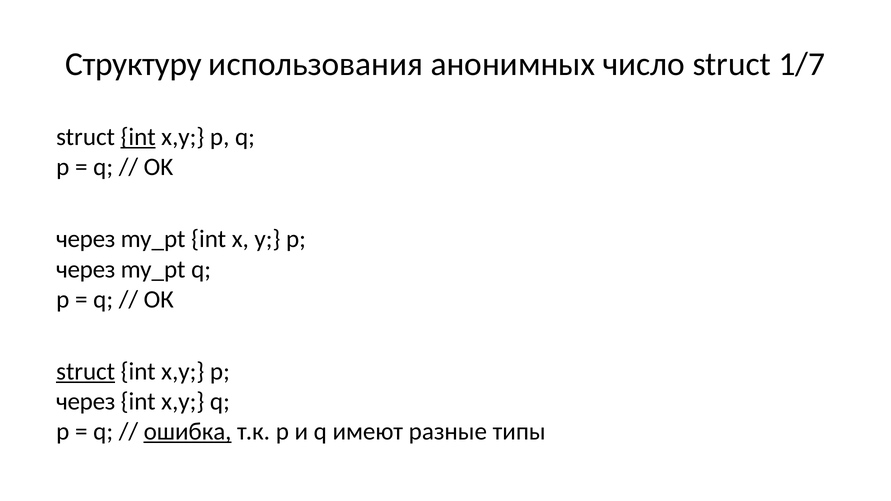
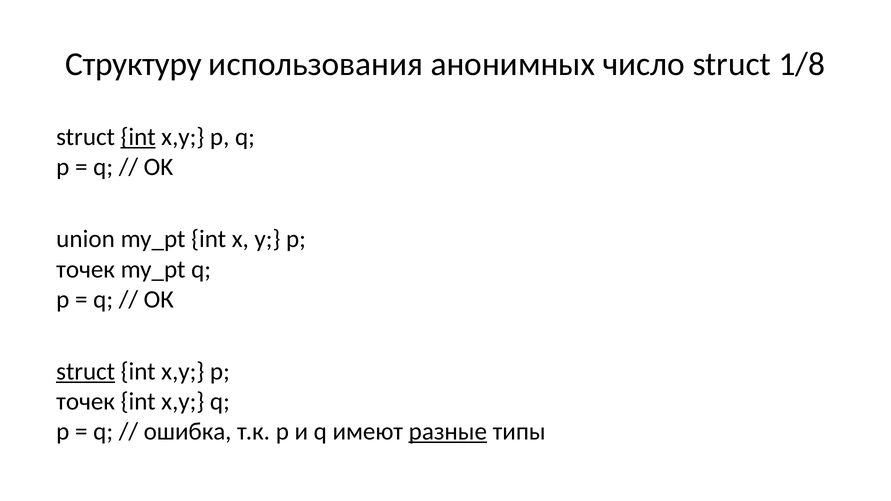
1/7: 1/7 -> 1/8 (802, 64)
через: через -> union (86, 239)
через: через -> точек (86, 269)
через: через -> точек (86, 402)
ошибка underline: present -> none (188, 432)
разные underline: none -> present (448, 432)
